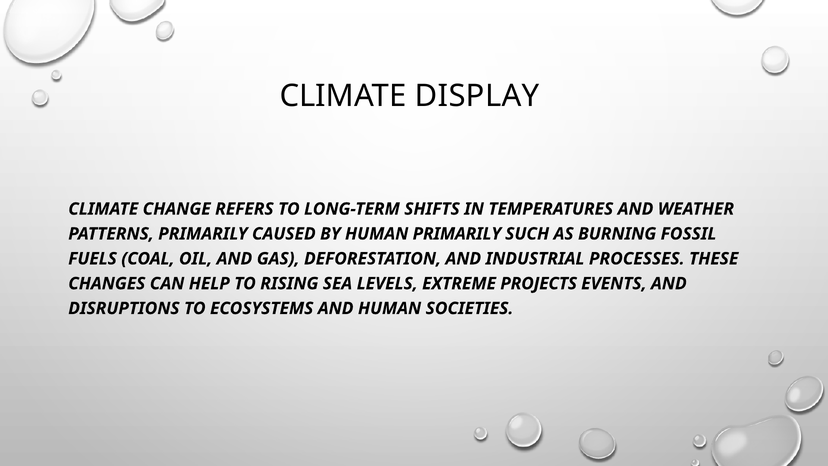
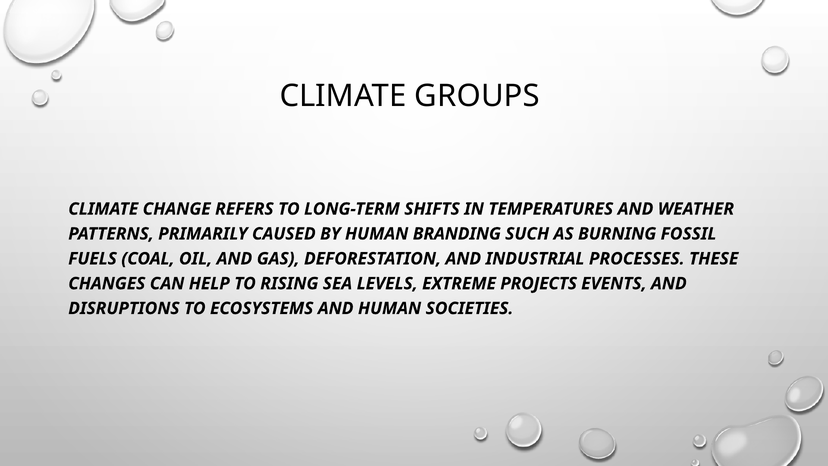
DISPLAY: DISPLAY -> GROUPS (477, 96)
HUMAN PRIMARILY: PRIMARILY -> BRANDING (457, 234)
